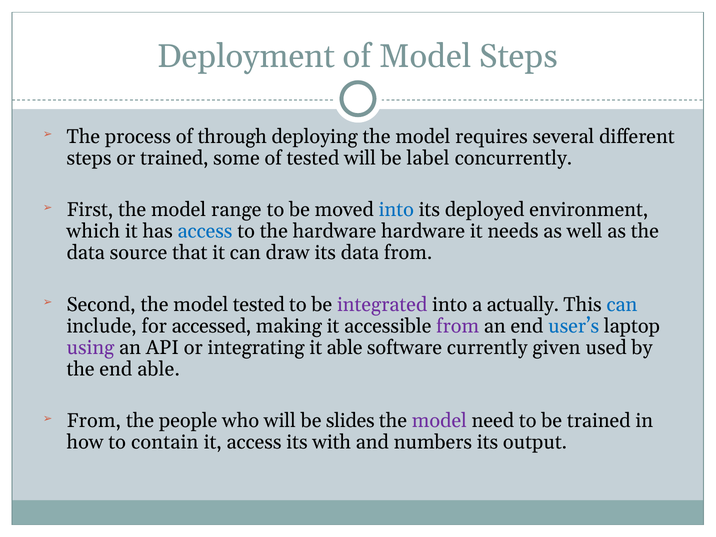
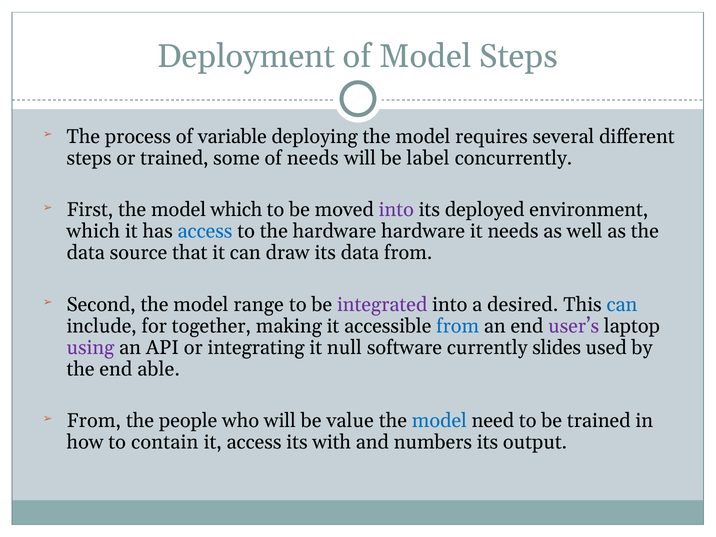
through: through -> variable (232, 136)
of tested: tested -> needs (313, 158)
model range: range -> which (236, 210)
into colour: blue -> purple (396, 210)
model tested: tested -> range (259, 304)
actually: actually -> desired (523, 304)
accessed: accessed -> together (211, 326)
from colour: purple -> blue (458, 326)
user’s colour: blue -> purple (574, 326)
it able: able -> null (344, 347)
given: given -> slides (557, 347)
slides: slides -> value (350, 421)
model colour: purple -> blue (439, 421)
